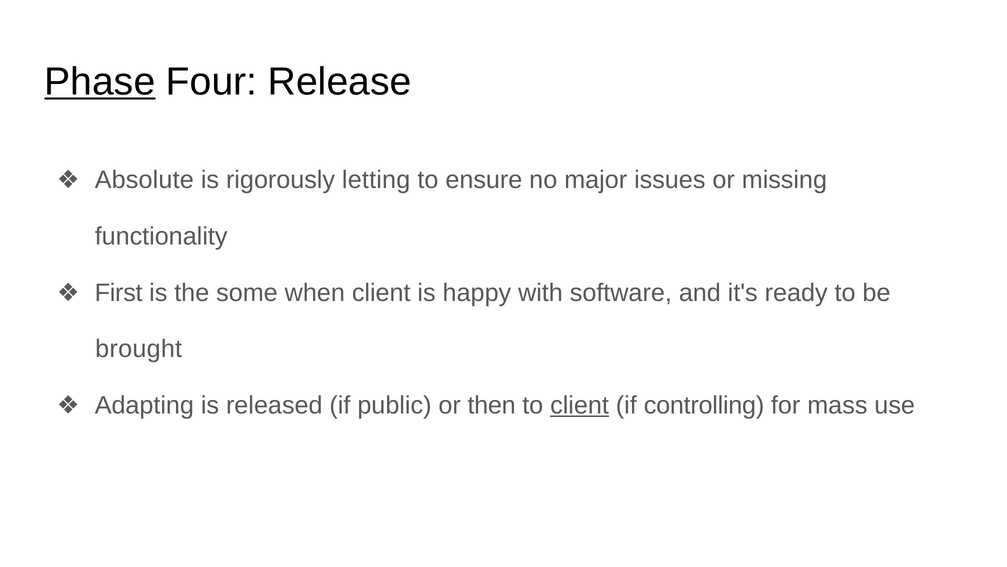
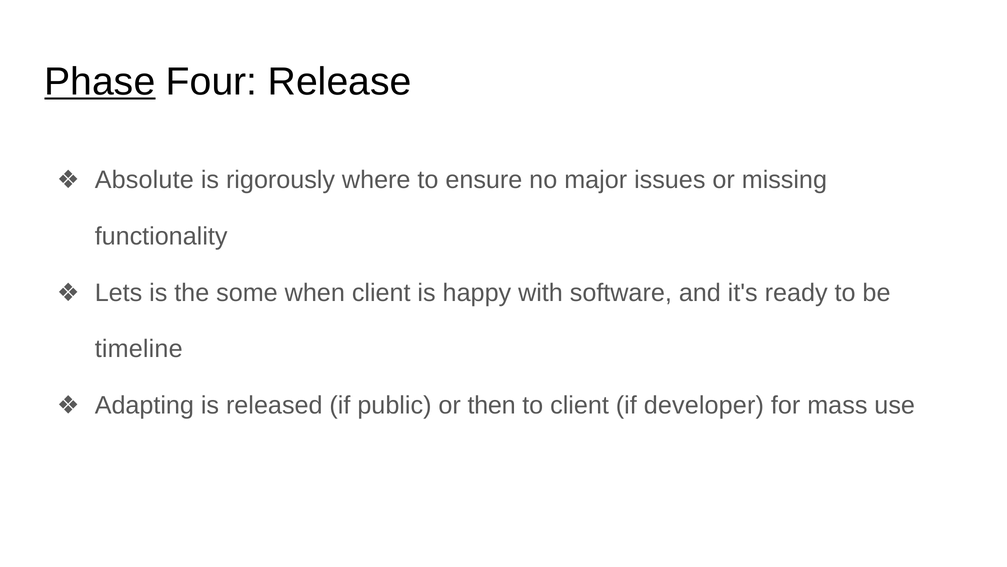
letting: letting -> where (376, 180)
First: First -> Lets (119, 292)
brought: brought -> timeline (139, 349)
client underline: present -> none (580, 405)
controlling: controlling -> developer (704, 405)
